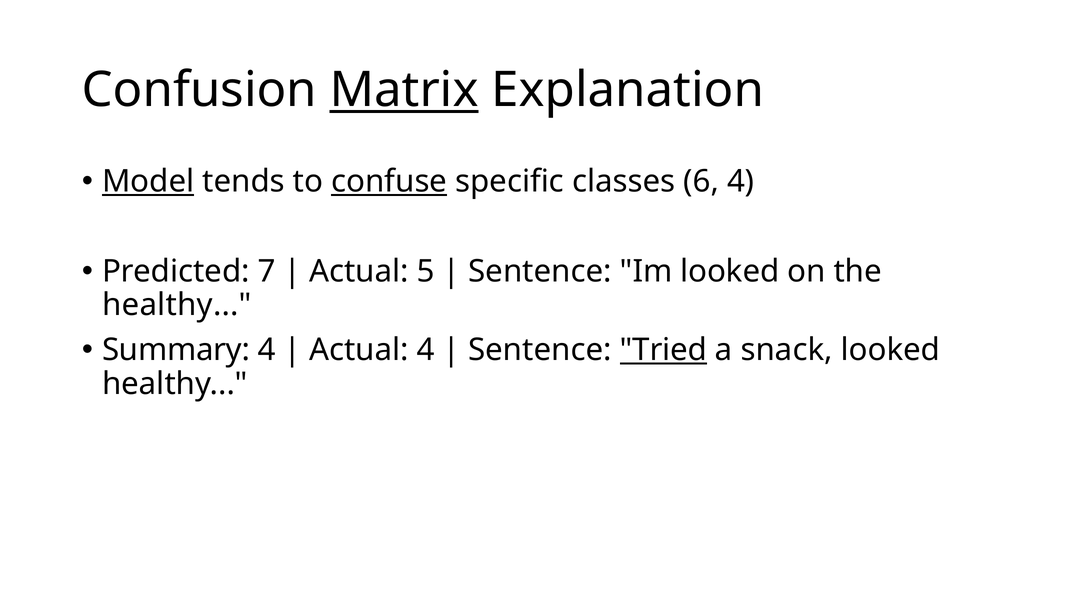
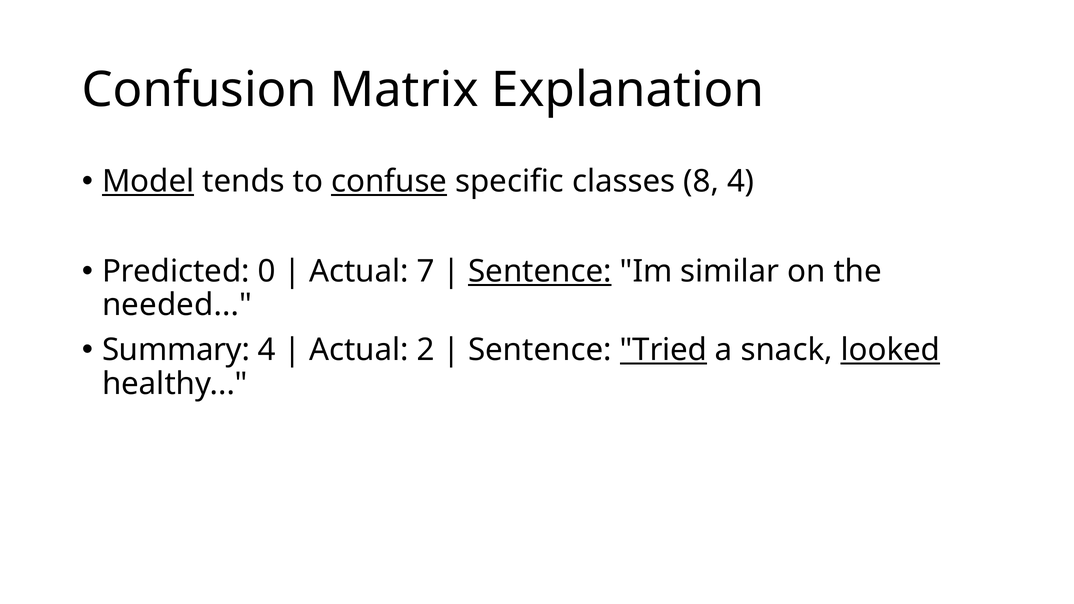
Matrix underline: present -> none (404, 90)
6: 6 -> 8 (701, 182)
7: 7 -> 0 (267, 271)
5: 5 -> 7 (426, 271)
Sentence underline: none -> present (540, 271)
Im looked: looked -> similar (730, 271)
healthy: healthy -> needed (177, 305)
Actual 4: 4 -> 2 (426, 350)
looked underline: none -> present (890, 350)
